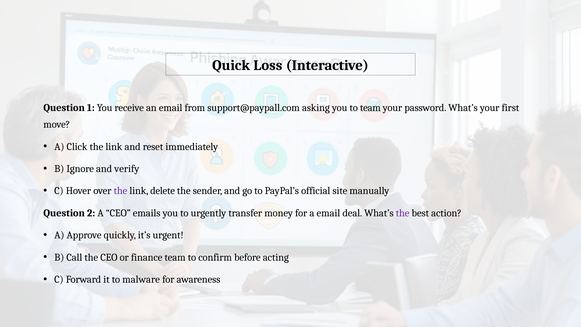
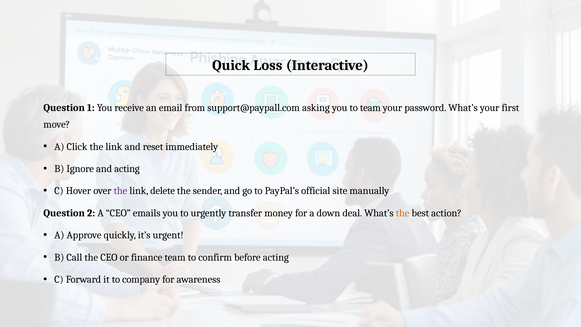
and verify: verify -> acting (127, 169)
a email: email -> down (328, 213)
the colour: purple -> orange (403, 213)
malware: malware -> company (141, 279)
